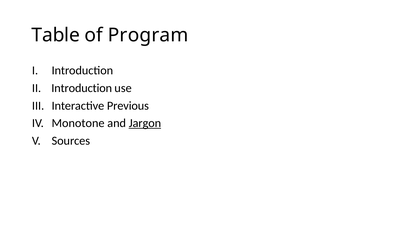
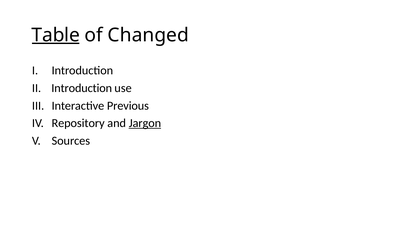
Table underline: none -> present (56, 35)
Program: Program -> Changed (148, 35)
Monotone: Monotone -> Repository (78, 124)
